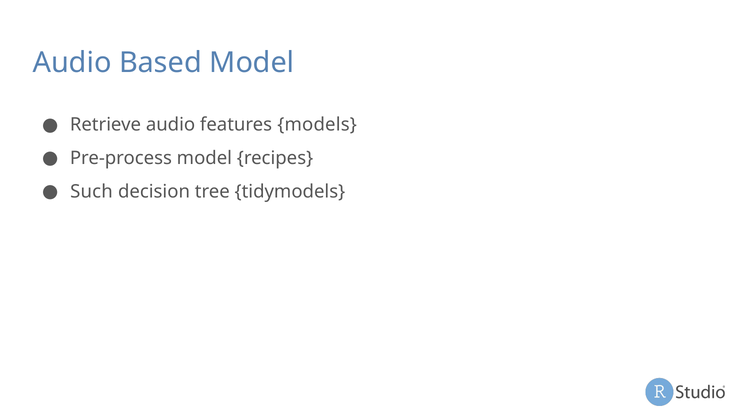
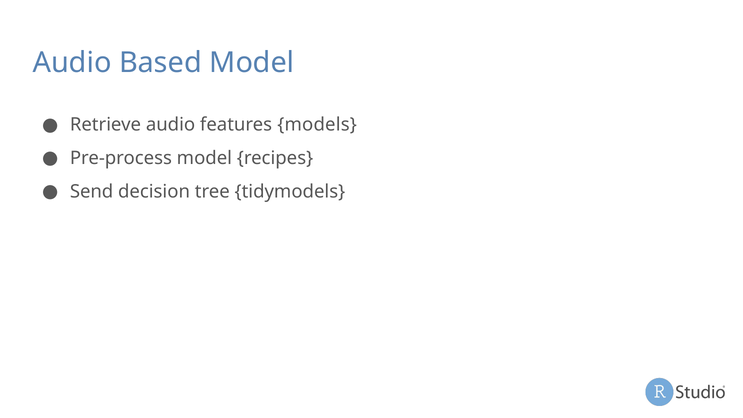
Such: Such -> Send (92, 192)
